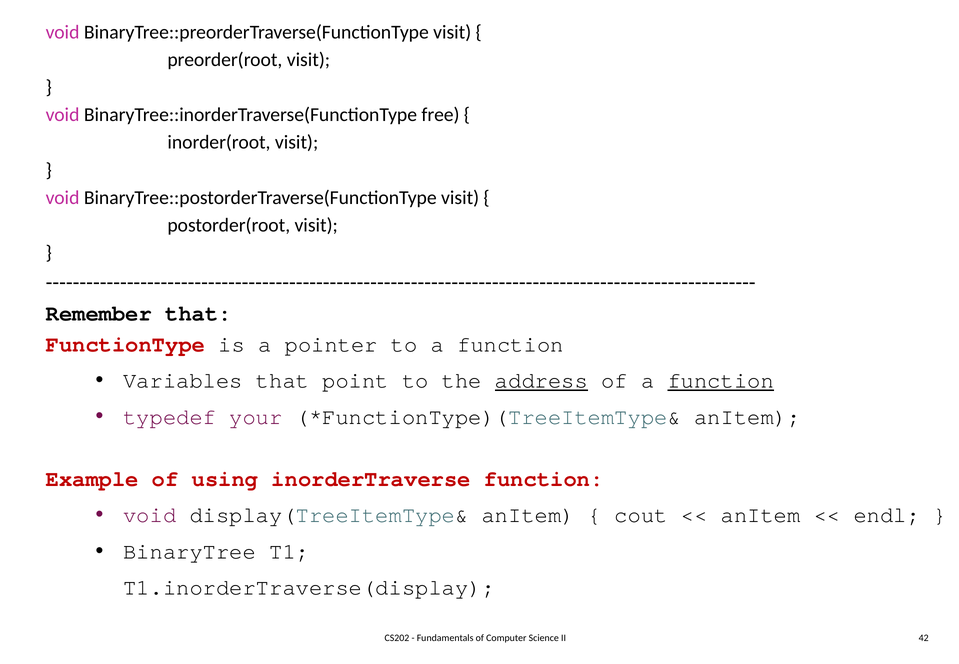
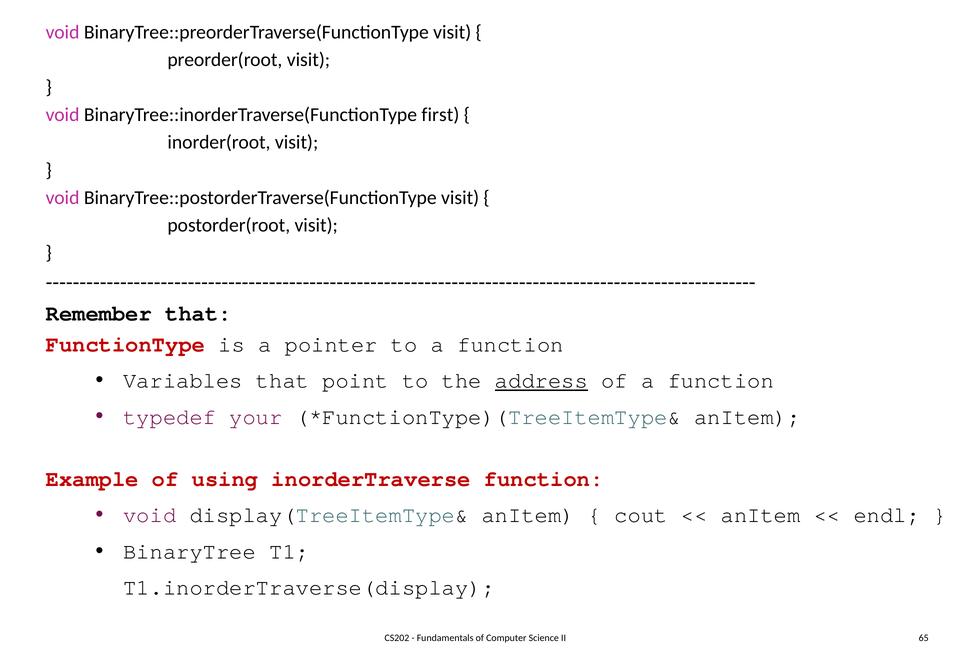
free: free -> first (440, 115)
function underline: present -> none (721, 381)
42: 42 -> 65 (924, 638)
